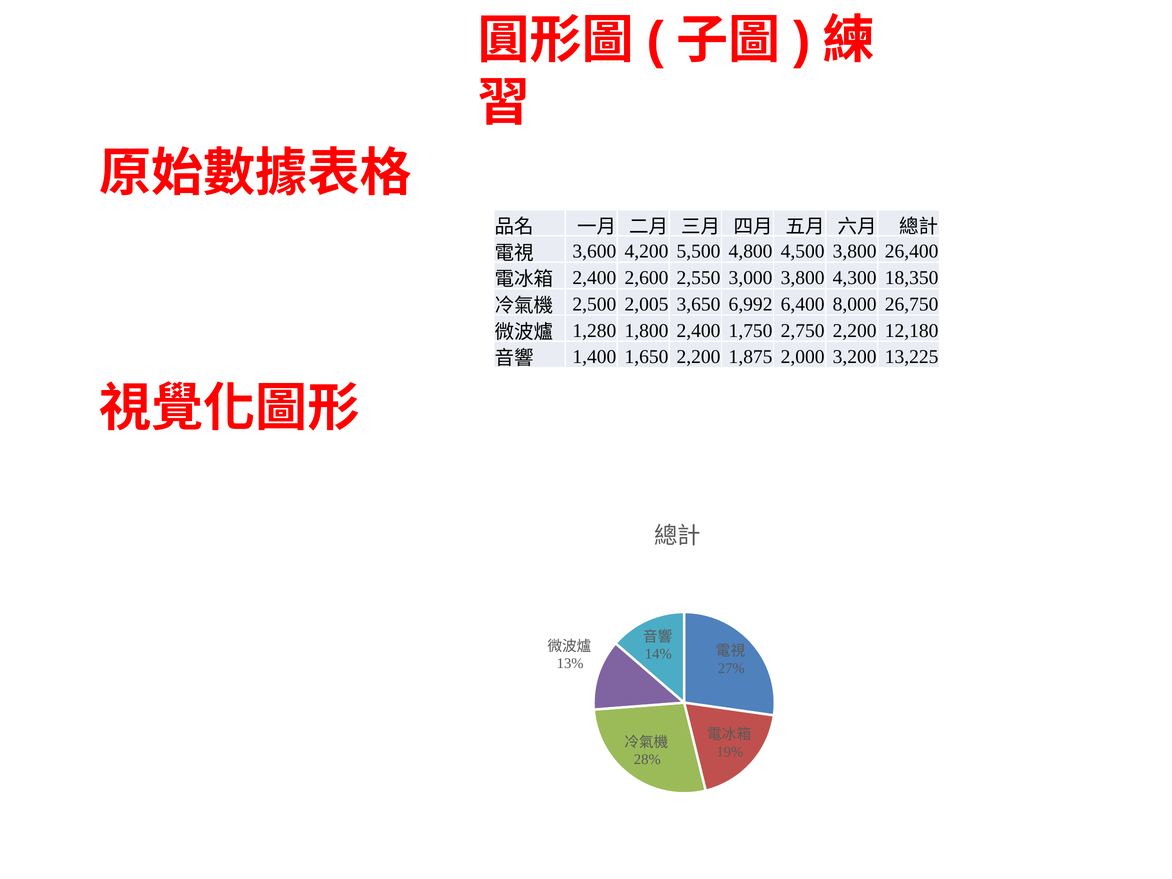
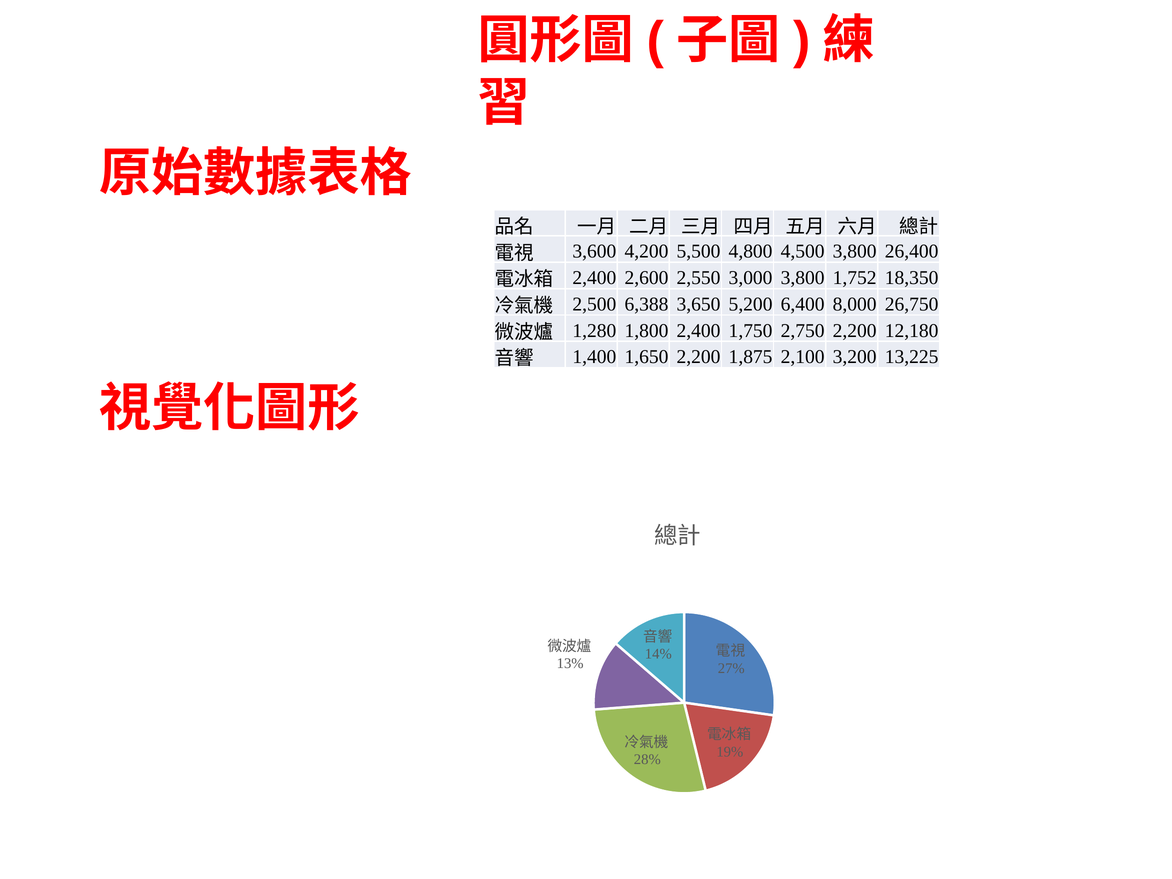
4,300: 4,300 -> 1,752 (855, 278)
2,005: 2,005 -> 6,388 (646, 304)
6,992: 6,992 -> 5,200 (751, 304)
2,000: 2,000 -> 2,100 (803, 357)
